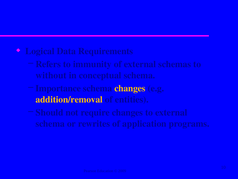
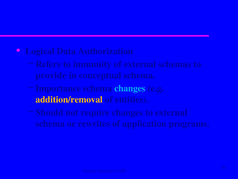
Requirements: Requirements -> Authorization (106, 51)
without: without -> provide (51, 75)
changes colour: yellow -> light blue (130, 88)
